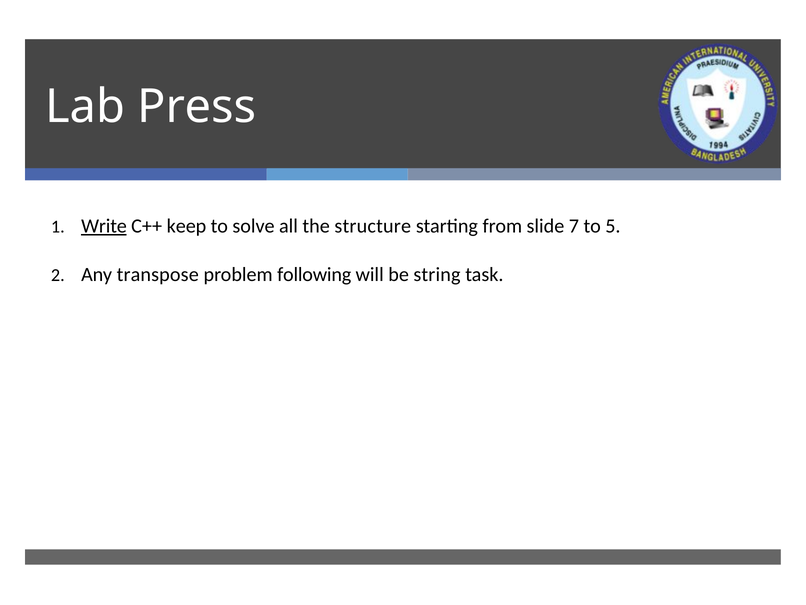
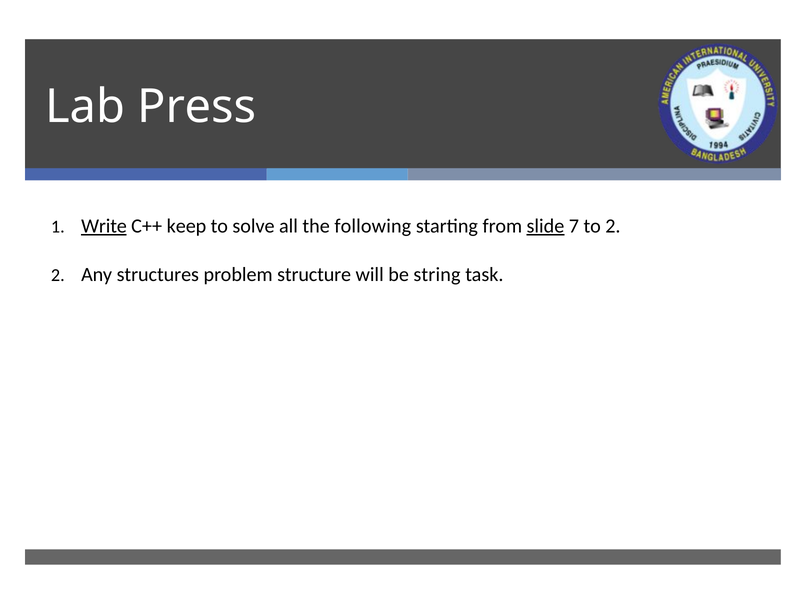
structure: structure -> following (373, 226)
slide underline: none -> present (545, 226)
to 5: 5 -> 2 (613, 226)
transpose: transpose -> structures (158, 274)
following: following -> structure (314, 274)
